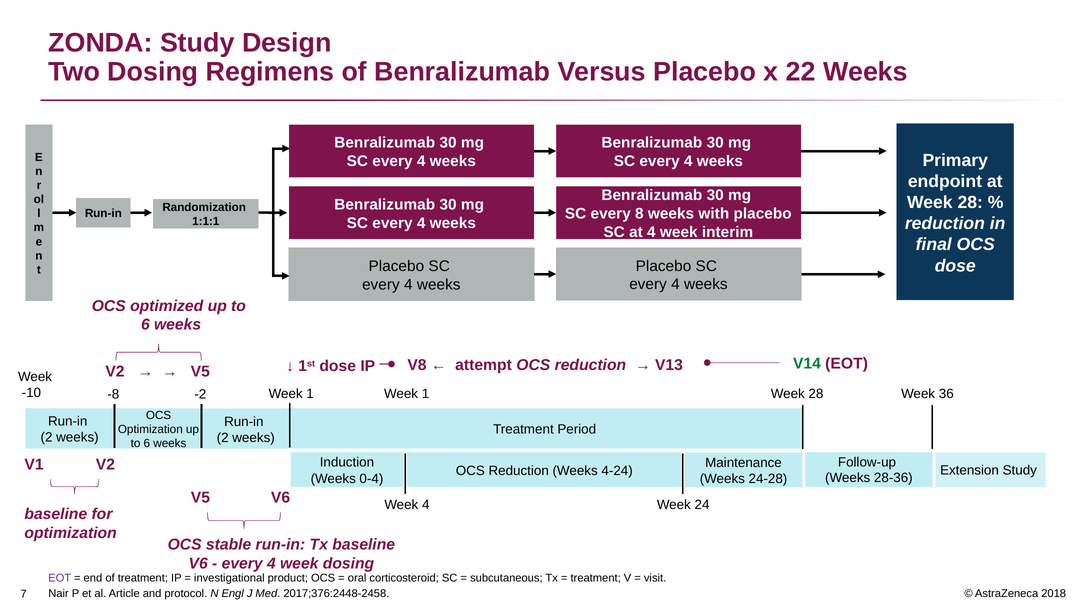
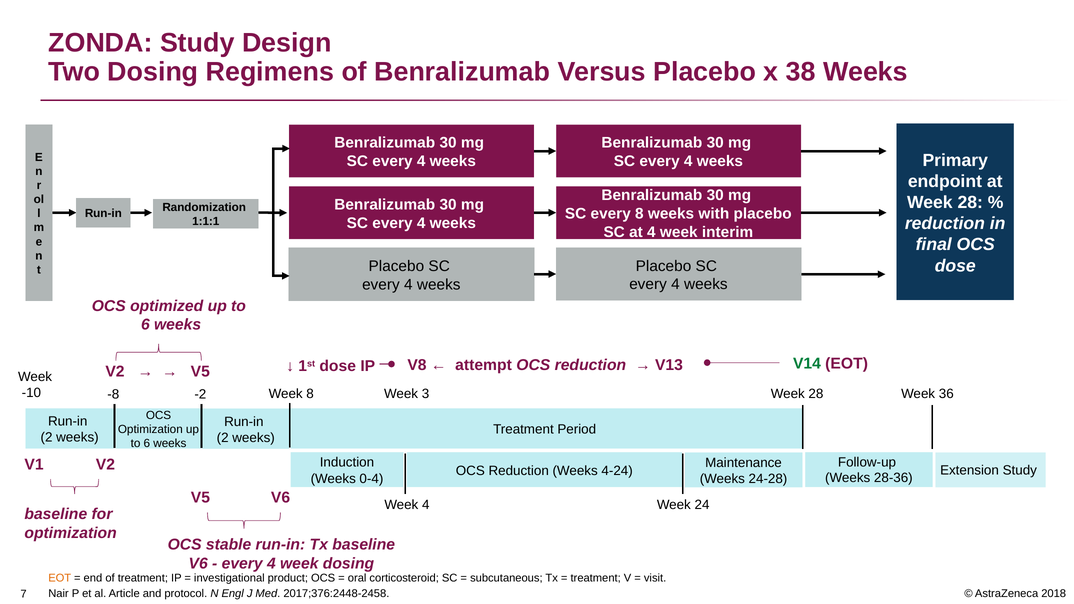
22: 22 -> 38 (801, 72)
-10 Week 1: 1 -> 8 (310, 394)
1: 1 -> 3 (425, 394)
EOT colour: purple -> orange (60, 578)
